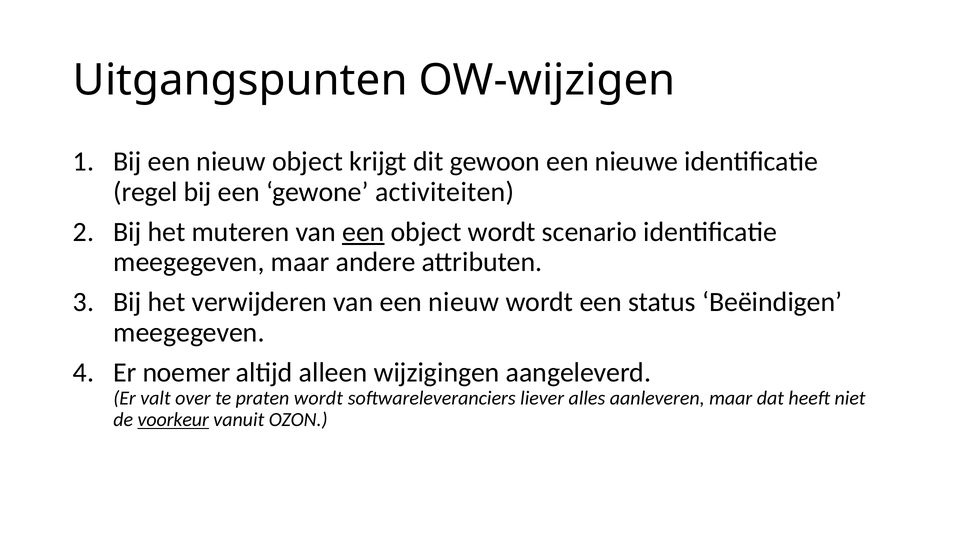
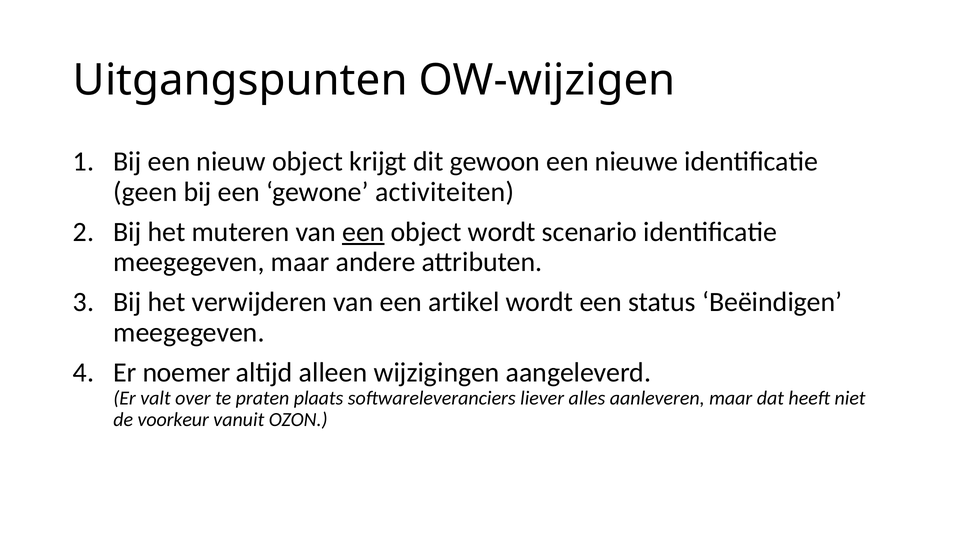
regel: regel -> geen (145, 192)
van een nieuw: nieuw -> artikel (464, 302)
praten wordt: wordt -> plaats (319, 399)
voorkeur underline: present -> none (173, 420)
